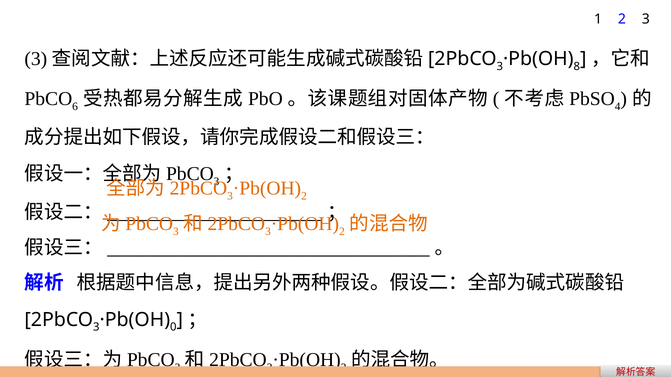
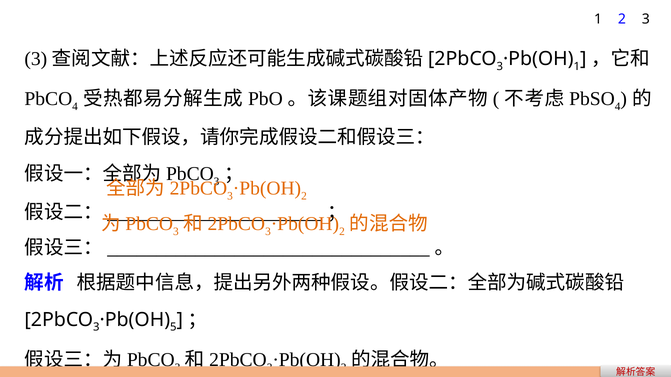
8: 8 -> 1 (577, 66)
6: 6 -> 4 (75, 107)
0: 0 -> 5 (173, 328)
